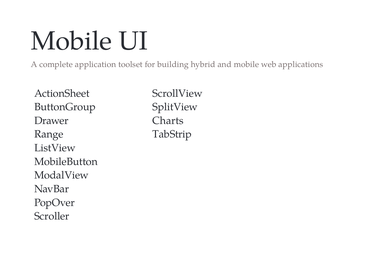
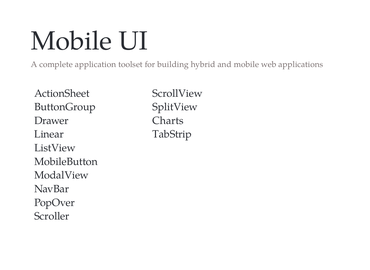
Range: Range -> Linear (49, 134)
